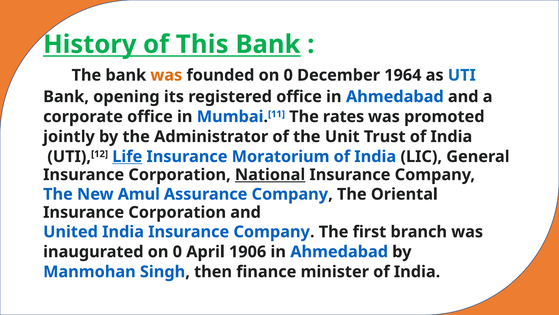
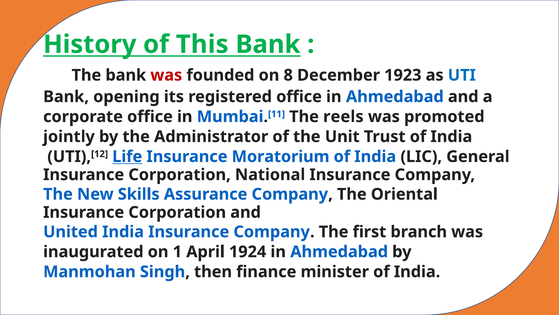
was colour: orange -> red (166, 75)
founded on 0: 0 -> 8 (288, 75)
1964: 1964 -> 1923 (403, 75)
rates: rates -> reels (343, 116)
National underline: present -> none (270, 174)
Amul: Amul -> Skills (139, 194)
inaugurated on 0: 0 -> 1 (177, 251)
1906: 1906 -> 1924 (248, 251)
